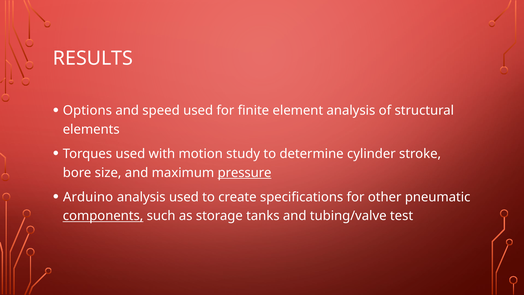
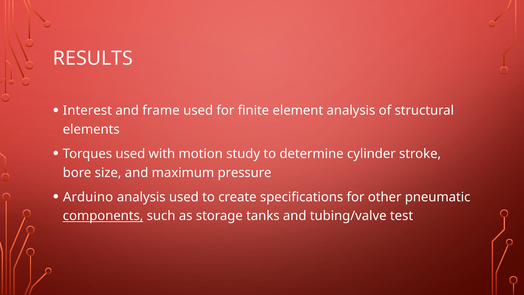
Options: Options -> Interest (87, 111)
speed: speed -> frame (161, 111)
pressure underline: present -> none (245, 173)
